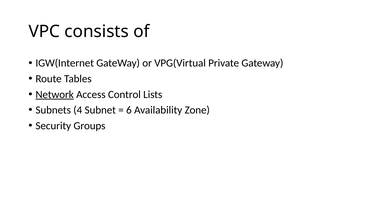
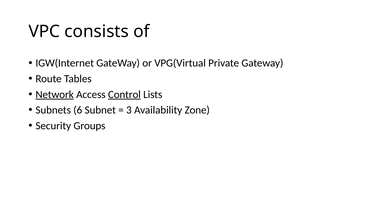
Control underline: none -> present (124, 95)
4: 4 -> 6 (78, 110)
6: 6 -> 3 (129, 110)
